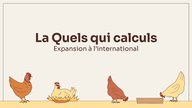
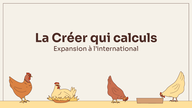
Quels: Quels -> Créer (70, 38)
